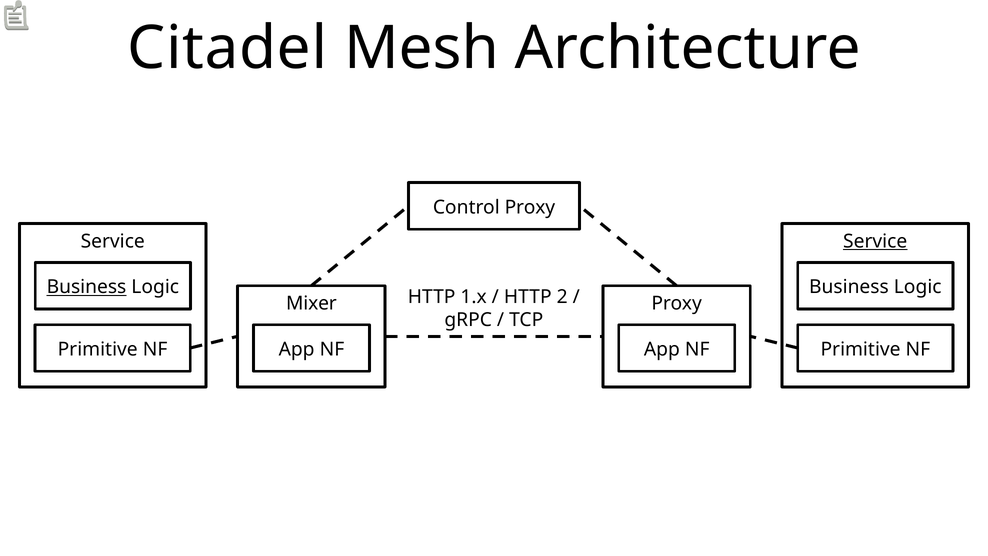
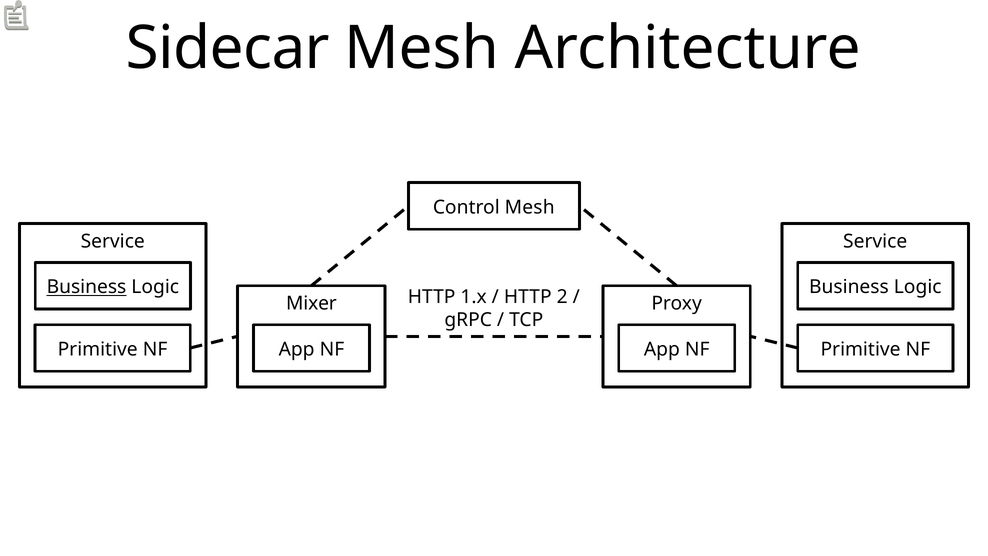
Citadel: Citadel -> Sidecar (228, 48)
Control Proxy: Proxy -> Mesh (530, 207)
Service underline: present -> none (875, 241)
